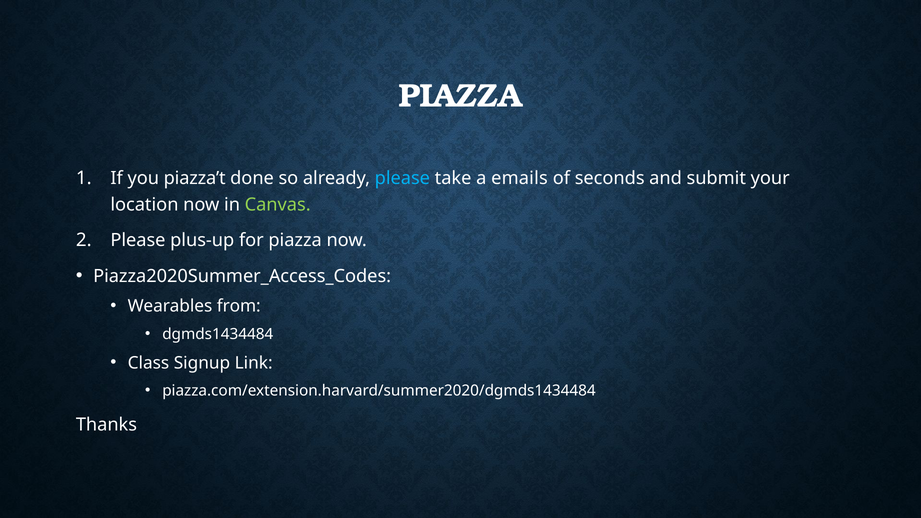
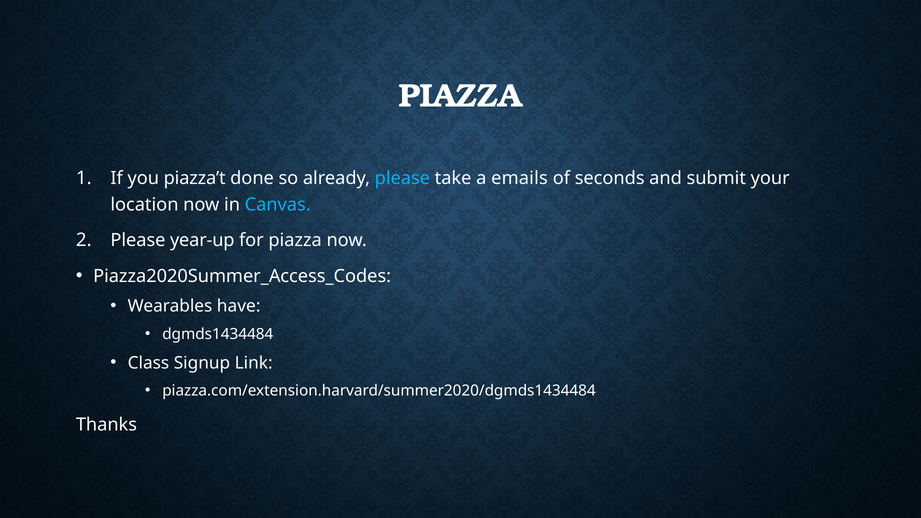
Canvas colour: light green -> light blue (278, 205)
plus-up: plus-up -> year-up (202, 240)
from: from -> have (239, 306)
